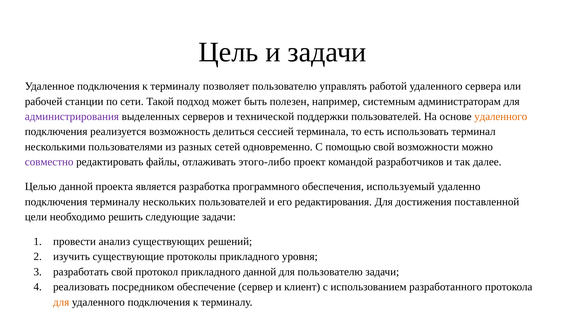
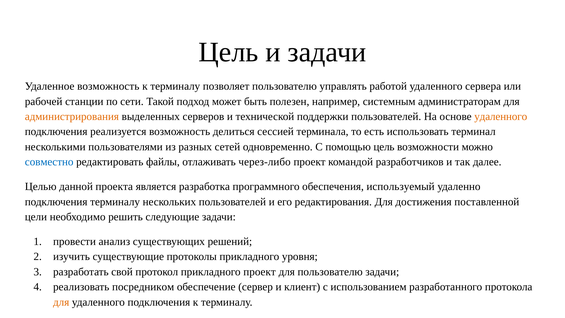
Удаленное подключения: подключения -> возможность (108, 86)
администрирования colour: purple -> orange (72, 116)
помощью свой: свой -> цель (384, 147)
совместно colour: purple -> blue (49, 162)
этого-либо: этого-либо -> через-либо (265, 162)
прикладного данной: данной -> проект (260, 272)
